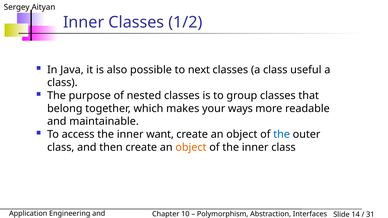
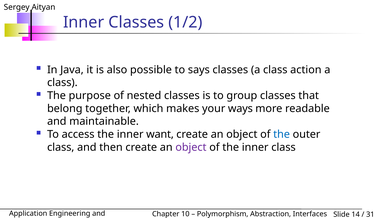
next: next -> says (199, 70)
useful: useful -> action (306, 70)
object colour: orange -> purple (191, 147)
